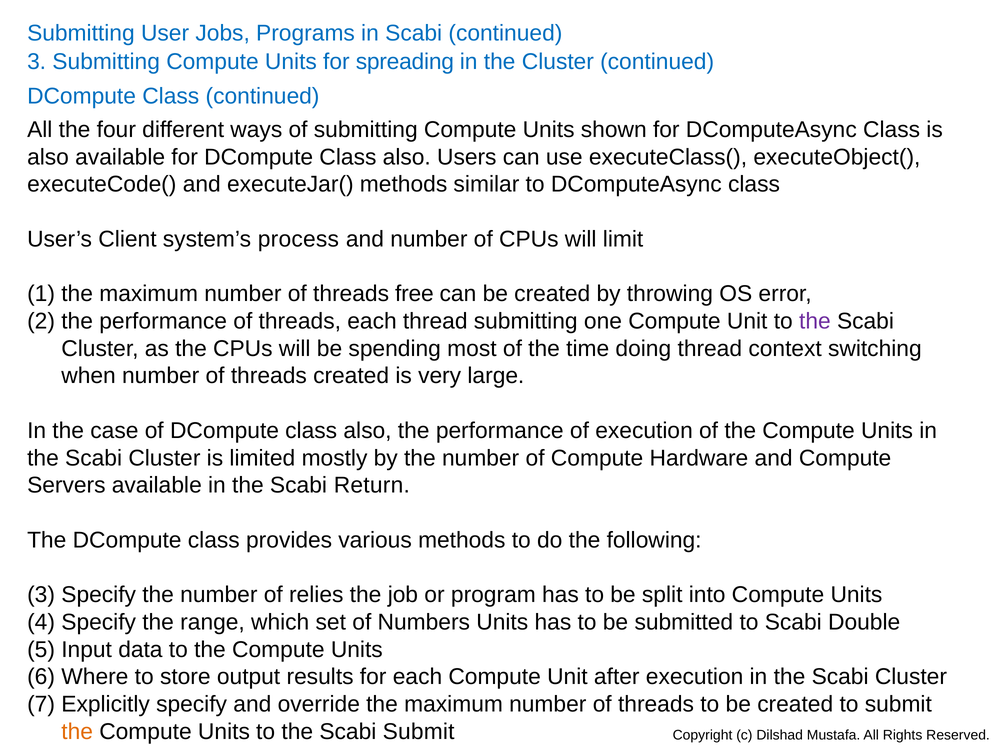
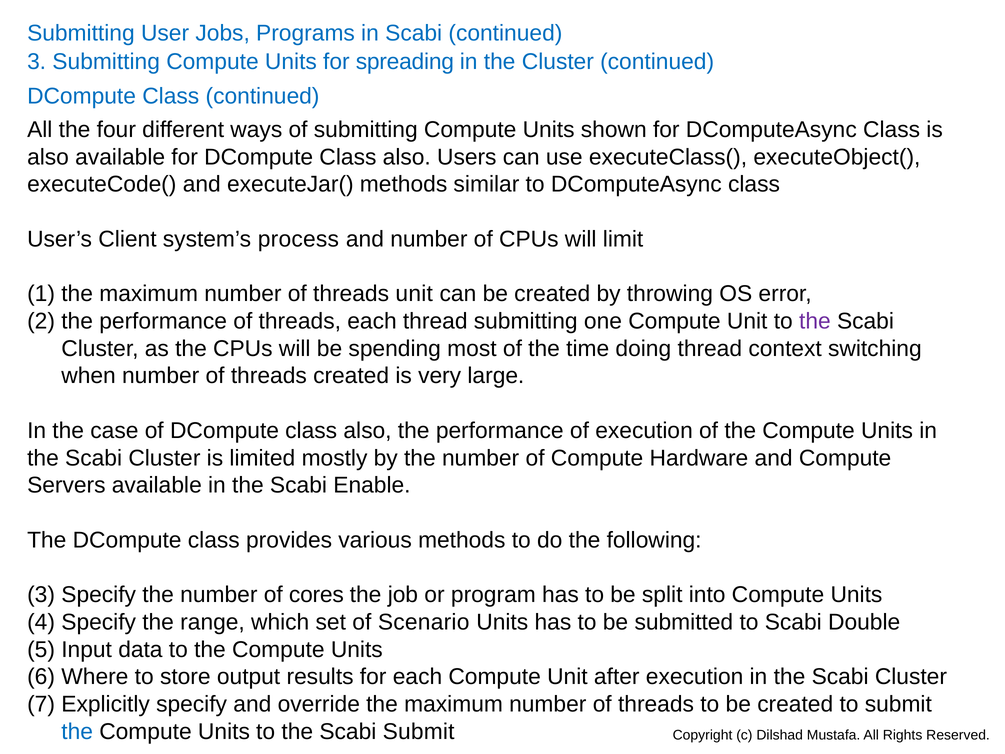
threads free: free -> unit (414, 294)
Return: Return -> Enable (372, 485)
relies: relies -> cores (316, 595)
Numbers: Numbers -> Scenario (424, 622)
the colour: orange -> blue (77, 731)
